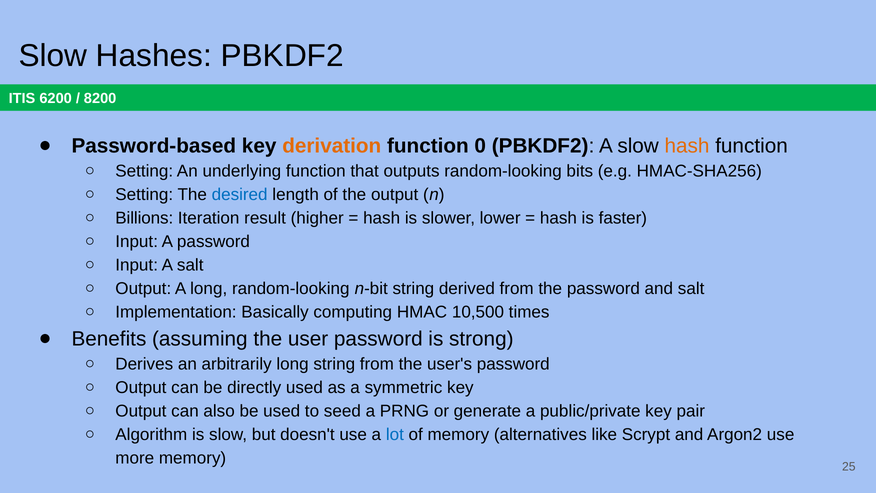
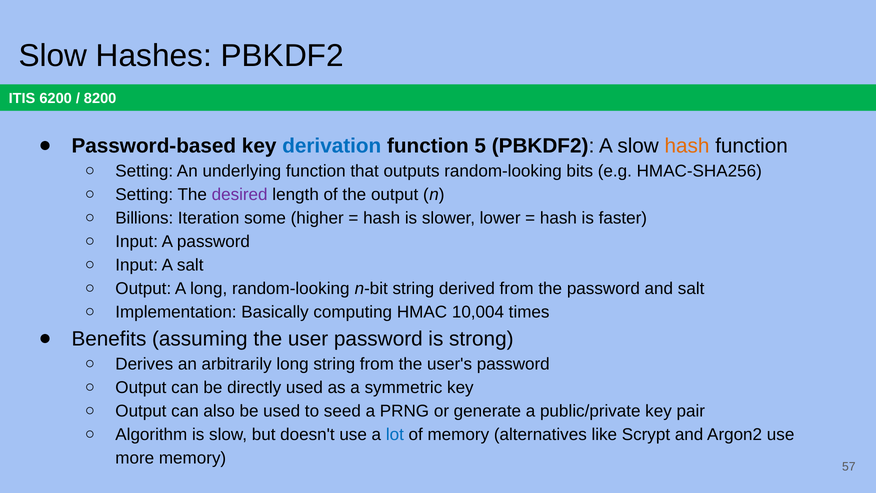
derivation colour: orange -> blue (332, 146)
0: 0 -> 5 (480, 146)
desired colour: blue -> purple (240, 195)
result: result -> some (265, 218)
10,500: 10,500 -> 10,004 (478, 312)
25: 25 -> 57 (849, 466)
